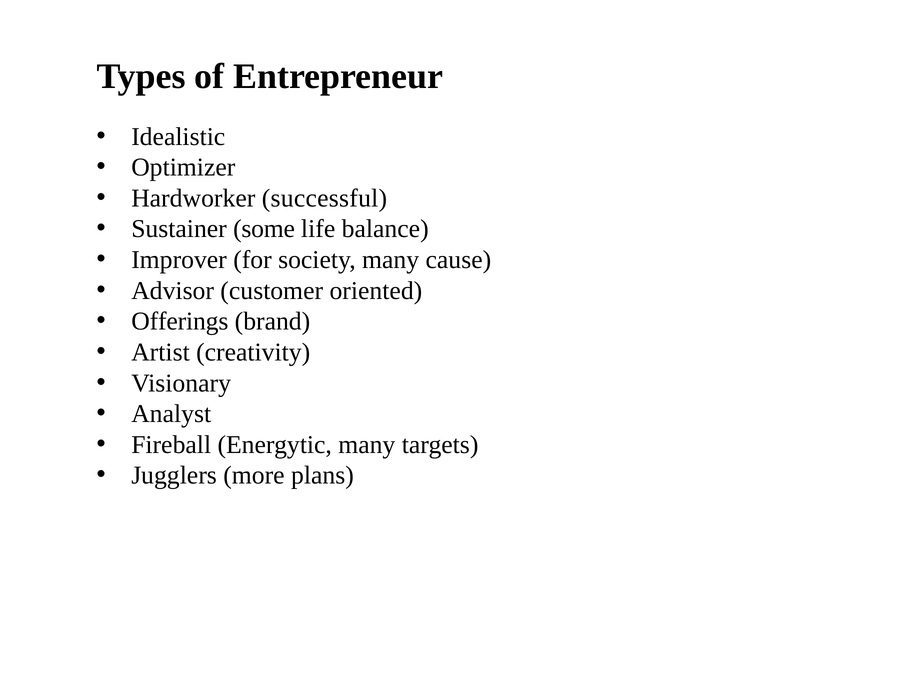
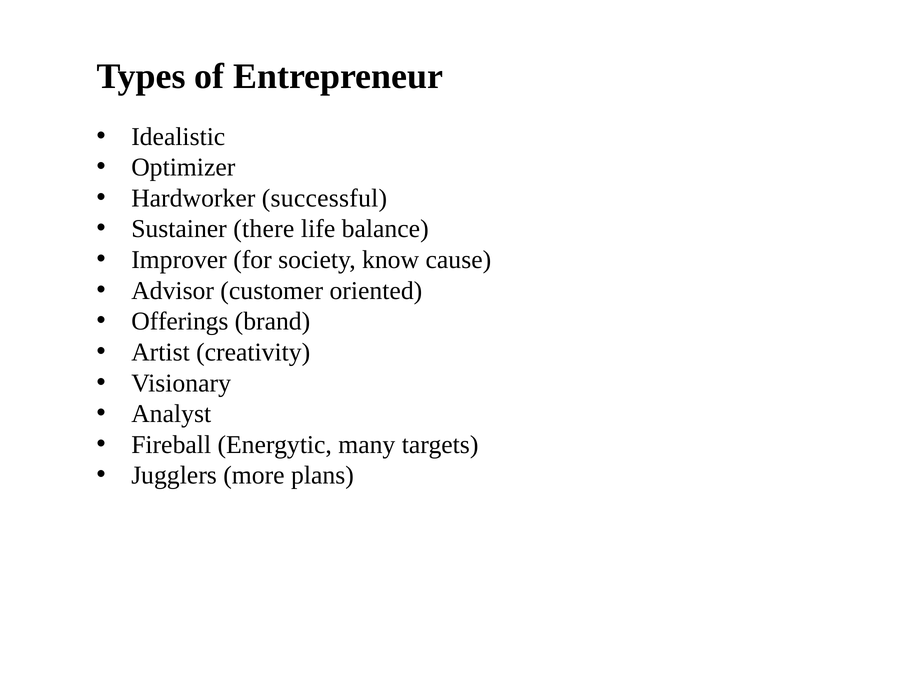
some: some -> there (264, 229)
society many: many -> know (391, 260)
